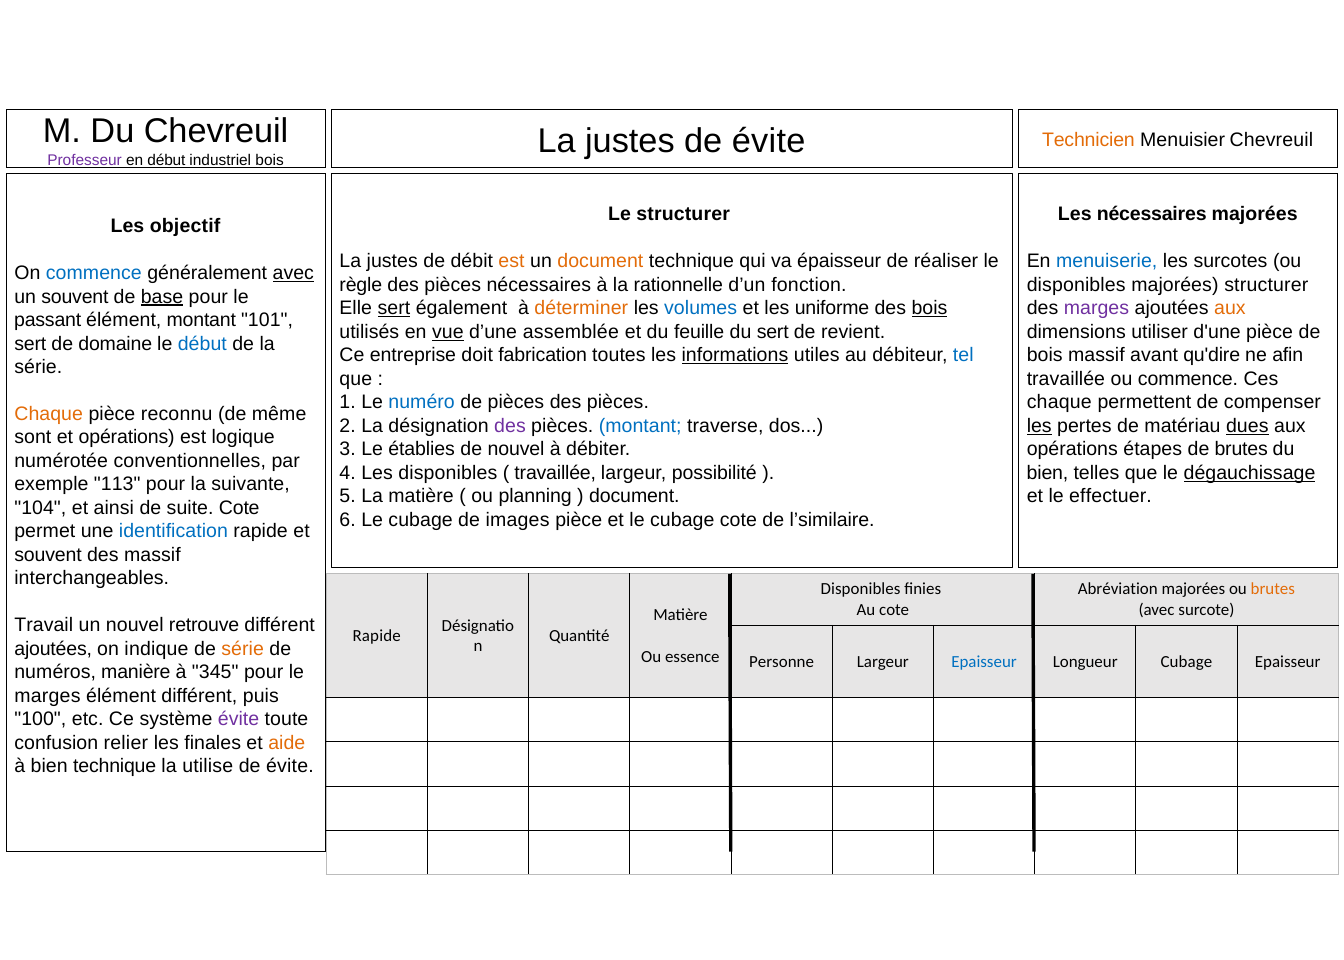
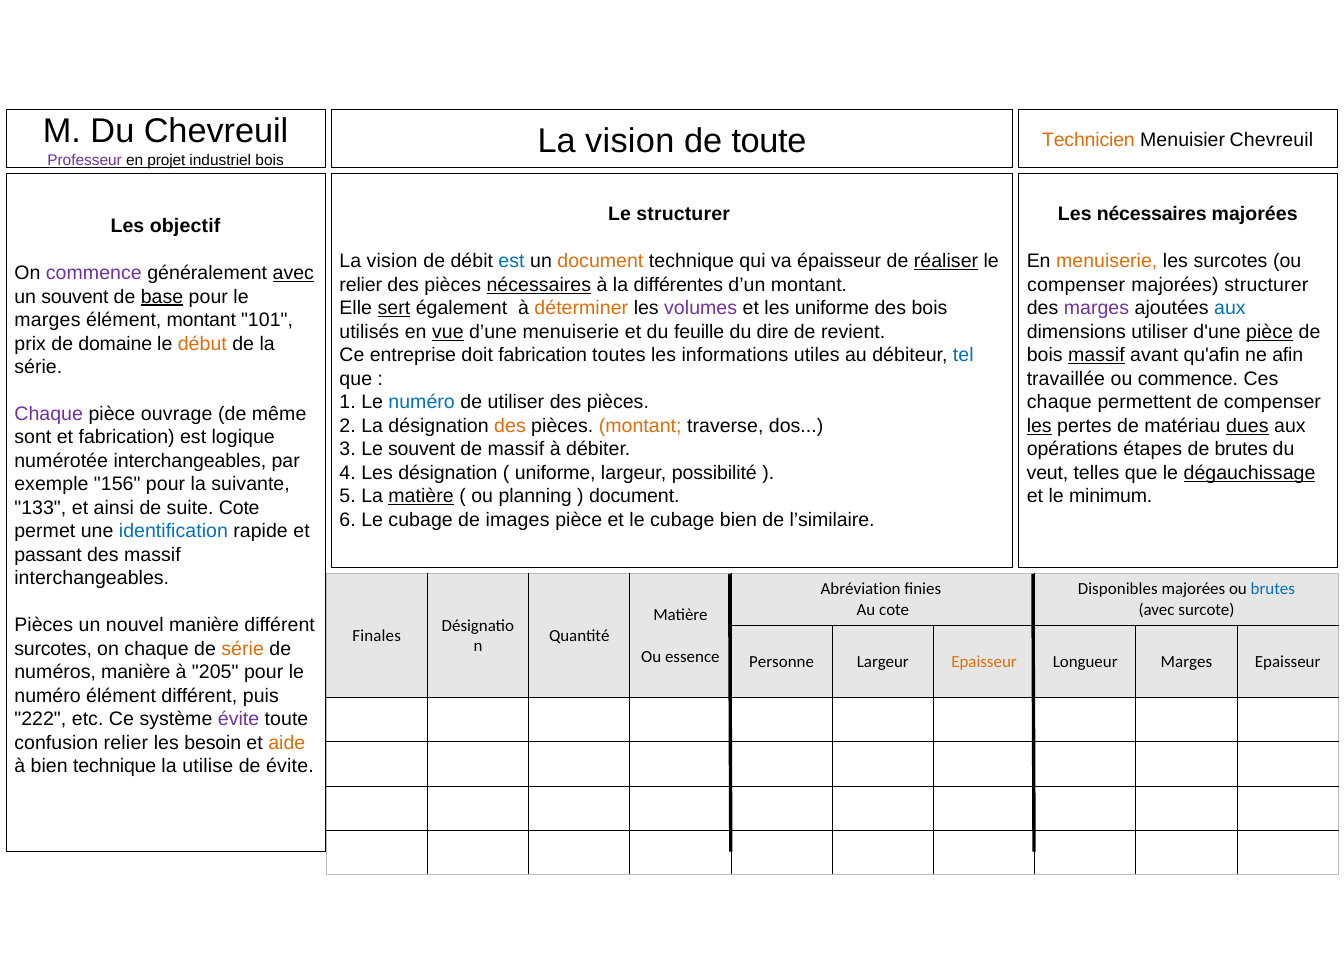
justes: justes -> vision (630, 141)
évite: évite -> toute (769, 141)
en début: début -> projet (166, 160)
justes: justes -> vision (392, 261)
est colour: orange -> blue (512, 261)
réaliser underline: none -> present (946, 261)
menuiserie colour: blue -> orange (1107, 261)
commence colour: blue -> purple (94, 273)
règle: règle -> relier (361, 285)
nécessaires underline: none -> present (539, 285)
rationnelle: rationnelle -> différentes (678, 285)
d’un fonction: fonction -> montant (809, 285)
disponibles: disponibles -> compenser (1076, 285)
volumes colour: blue -> purple (701, 308)
bois underline: present -> none (930, 308)
aux colour: orange -> blue (1230, 308)
passant: passant -> marges (48, 320)
d’une assemblée: assemblée -> menuiserie (571, 332)
du sert: sert -> dire (773, 332)
pièce underline: none -> present (1270, 332)
sert: sert -> prix (30, 344)
début colour: blue -> orange (202, 344)
informations underline: present -> none (735, 355)
massif underline: none -> present (1096, 355)
qu'dire: qu'dire -> qu'afin (1212, 355)
de pièces: pièces -> utiliser (516, 402)
Chaque colour: orange -> purple (49, 414)
reconnu: reconnu -> ouvrage (177, 414)
des colour: purple -> orange (510, 426)
montant colour: blue -> orange (640, 426)
et opérations: opérations -> fabrication (127, 438)
Le établies: établies -> souvent (422, 449)
de nouvel: nouvel -> massif (516, 449)
numérotée conventionnelles: conventionnelles -> interchangeables (190, 461)
Les disponibles: disponibles -> désignation (448, 473)
travaillée: travaillée -> uniforme (555, 473)
bien: bien -> veut (1047, 473)
113: 113 -> 156 (117, 485)
matière underline: none -> present (421, 496)
effectuer: effectuer -> minimum (1111, 496)
104: 104 -> 133 (40, 508)
cubage cote: cote -> bien (738, 520)
souvent: souvent -> passant (48, 555)
Disponibles: Disponibles -> Abréviation (861, 589)
Abréviation: Abréviation -> Disponibles (1118, 589)
brutes colour: orange -> blue (1273, 589)
Travail: Travail -> Pièces (44, 625)
nouvel retrouve: retrouve -> manière (204, 625)
Rapide: Rapide -> Finales (377, 636)
ajoutées: ajoutées -> surcotes (53, 649)
on indique: indique -> chaque (157, 649)
Epaisseur colour: blue -> orange (984, 662)
Longueur Cubage: Cubage -> Marges (1186, 662)
345: 345 -> 205 (215, 672)
marges: marges -> numéro (48, 696)
100: 100 -> 222 (40, 719)
finales: finales -> besoin (213, 743)
